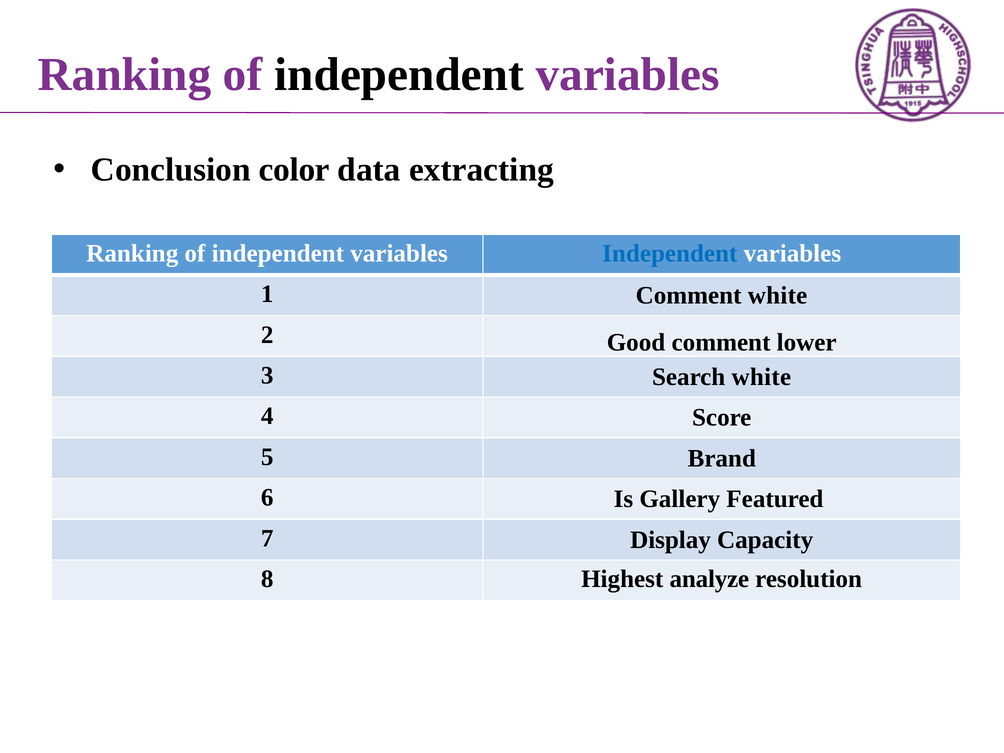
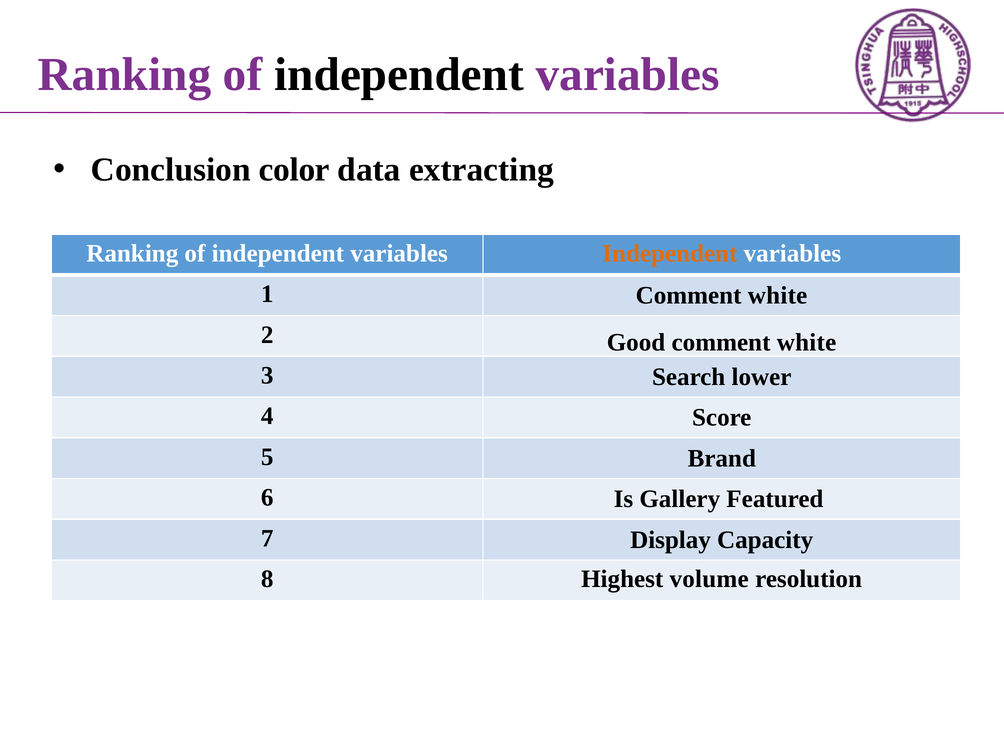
Independent colour: blue -> orange (670, 253)
Good comment lower: lower -> white (807, 343)
Search white: white -> lower (762, 377)
analyze: analyze -> volume (709, 579)
